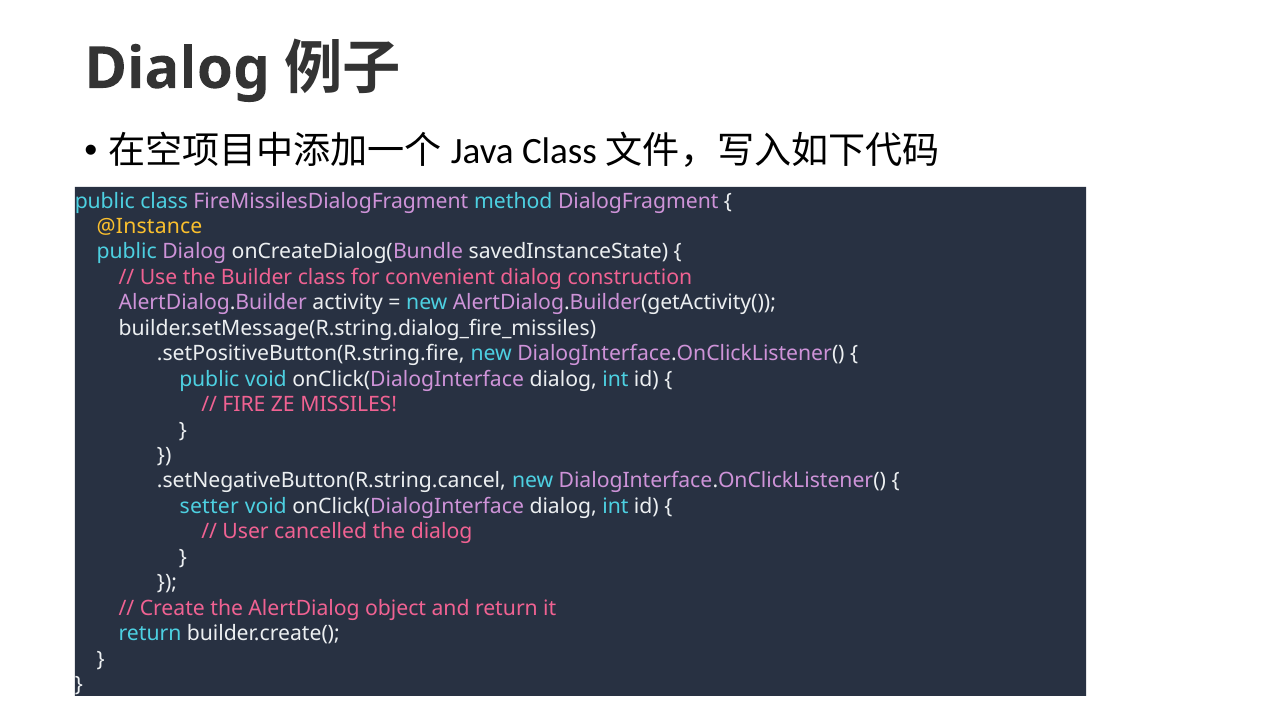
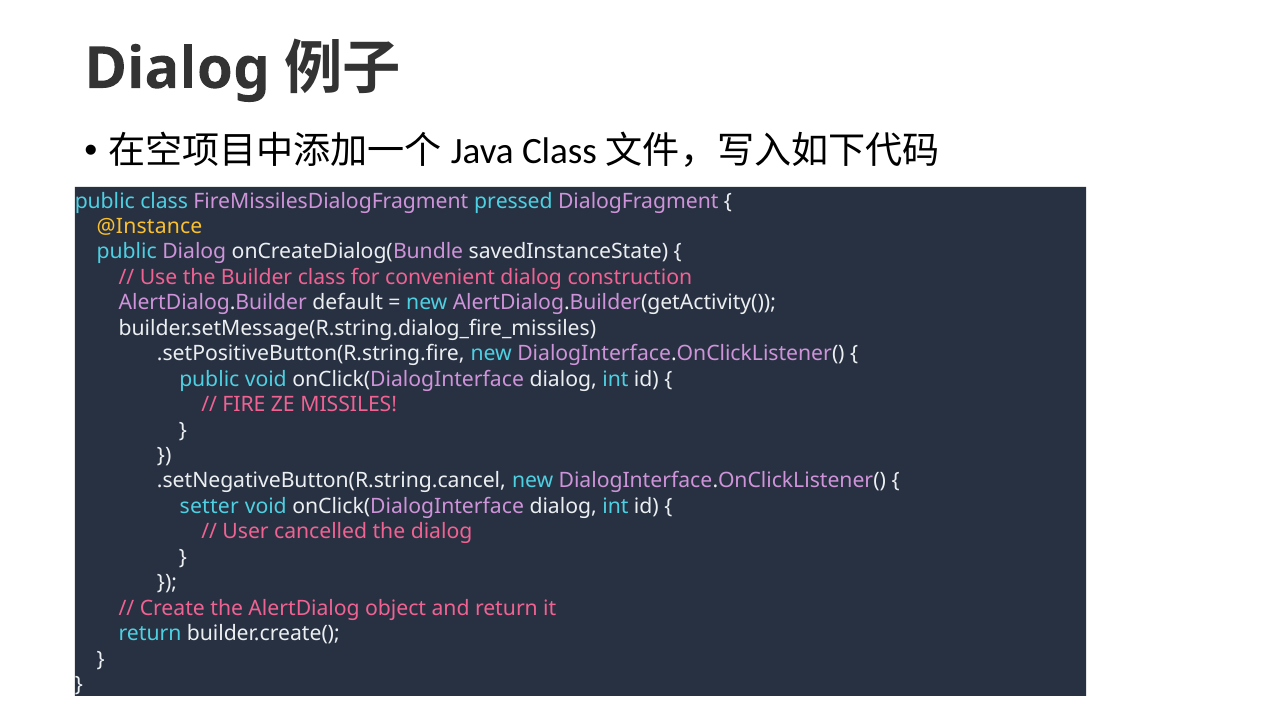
method: method -> pressed (513, 201)
activity: activity -> default (348, 303)
